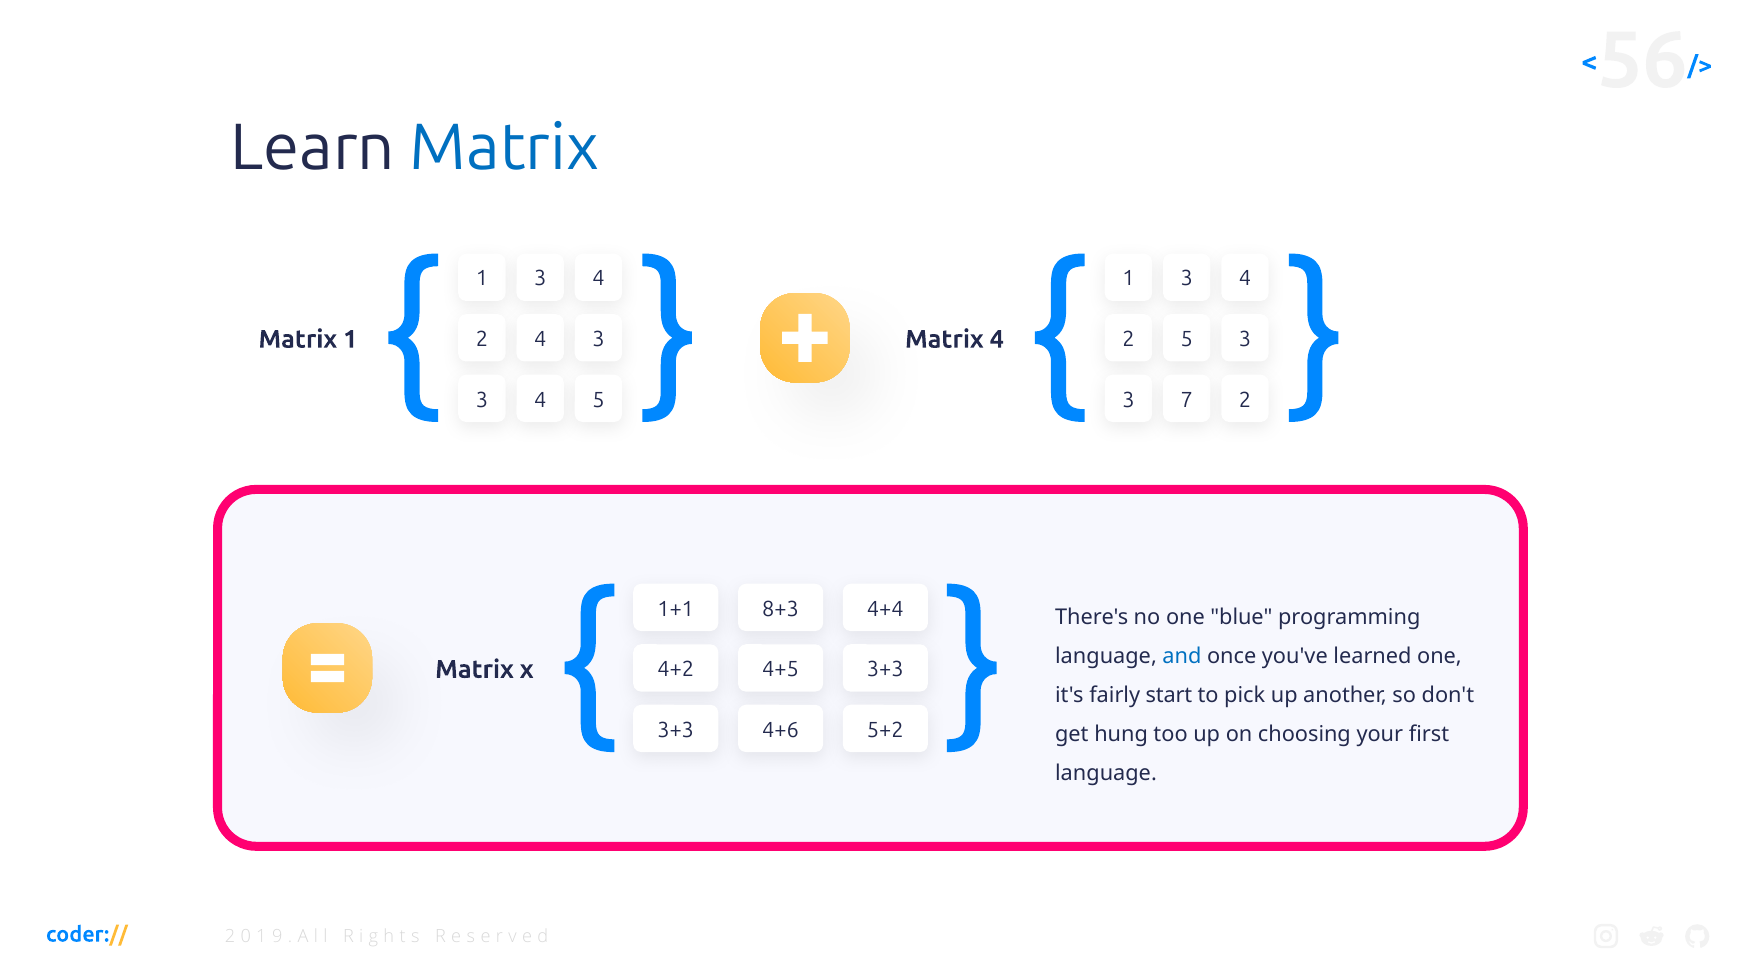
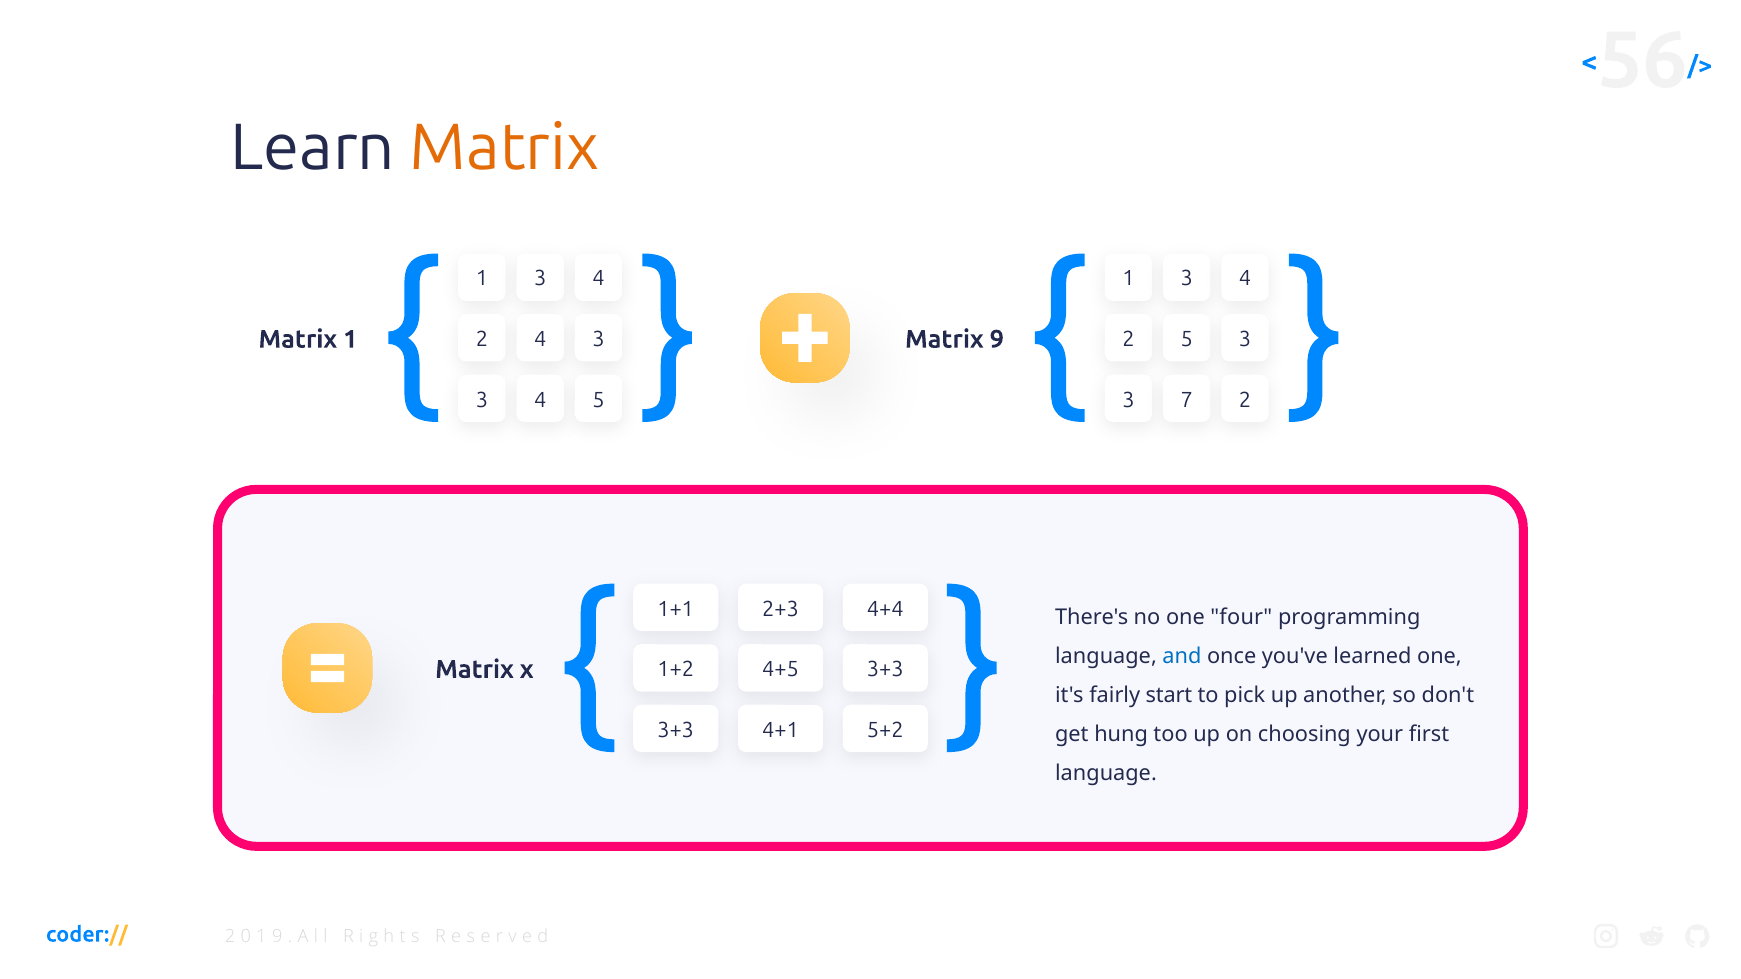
Matrix colour: blue -> orange (505, 148)
4: 4 -> 9 (997, 339)
8+3: 8+3 -> 2+3 (780, 609)
blue: blue -> four (1241, 617)
4+2: 4+2 -> 1+2 (676, 670)
4+6: 4+6 -> 4+1 (780, 730)
